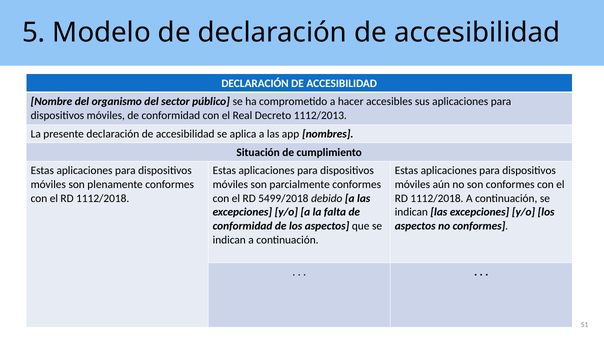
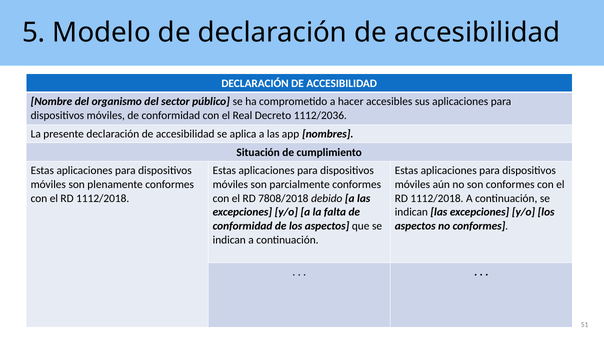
1112/2013: 1112/2013 -> 1112/2036 (320, 115)
5499/2018: 5499/2018 -> 7808/2018 (283, 198)
